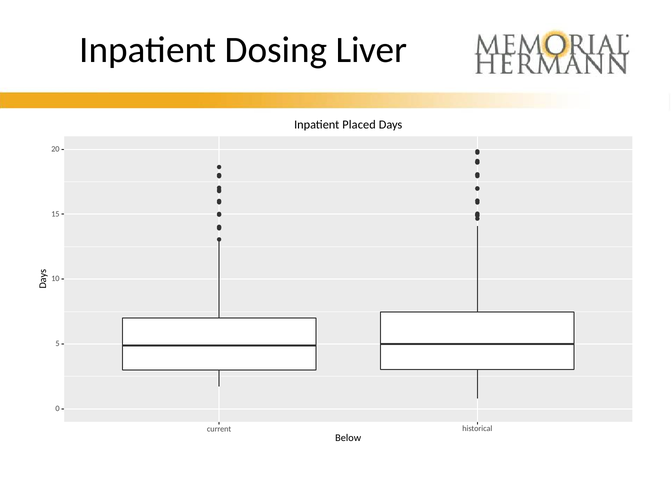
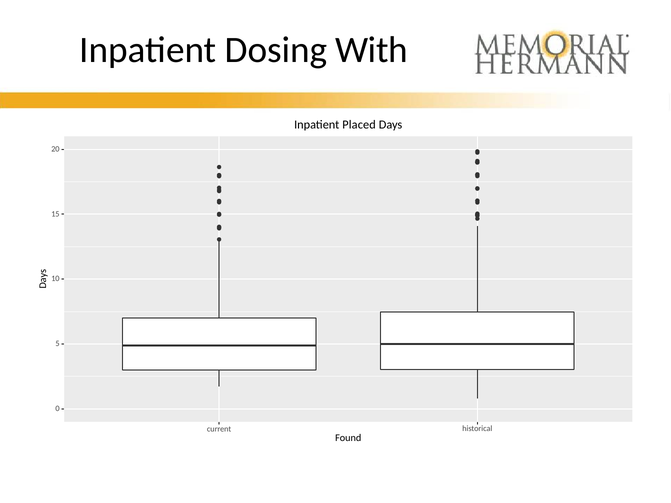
Liver: Liver -> With (371, 50)
Below: Below -> Found (348, 438)
